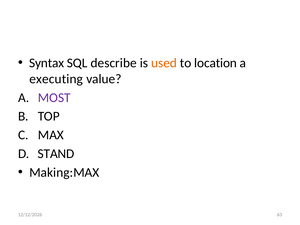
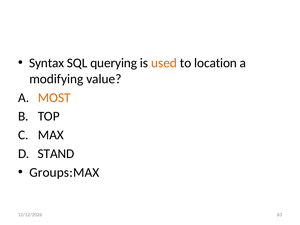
describe: describe -> querying (114, 63)
executing: executing -> modifying (56, 79)
MOST colour: purple -> orange (54, 98)
Making:MAX: Making:MAX -> Groups:MAX (64, 172)
